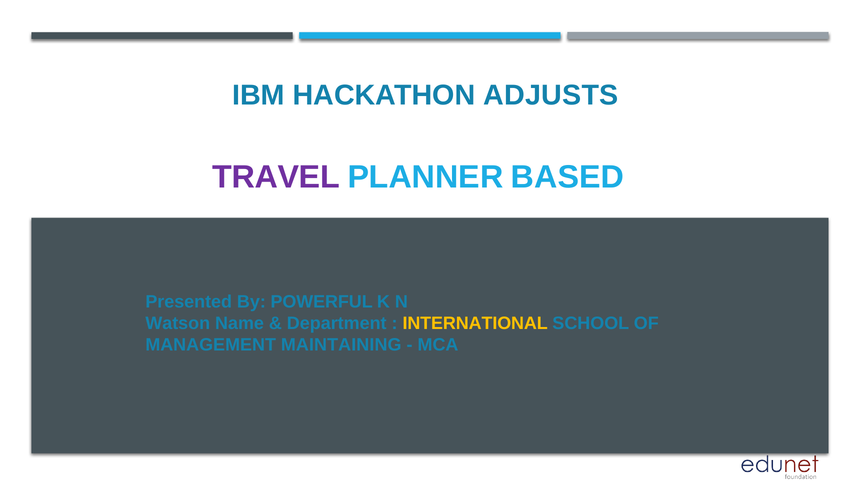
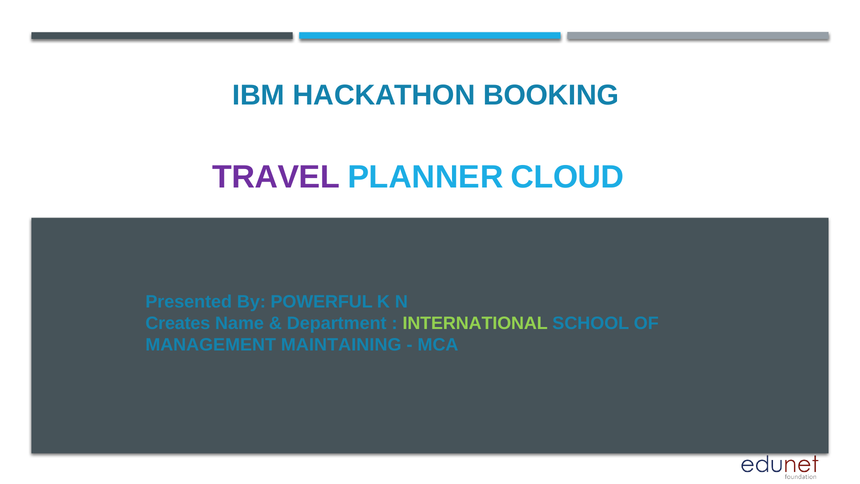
ADJUSTS: ADJUSTS -> BOOKING (551, 95)
BASED: BASED -> CLOUD (568, 177)
Watson: Watson -> Creates (178, 323)
INTERNATIONAL colour: yellow -> light green (475, 323)
